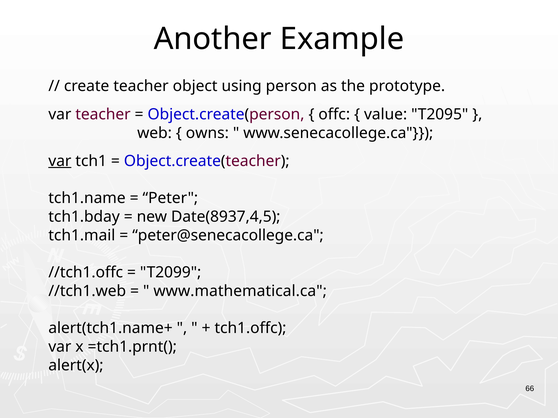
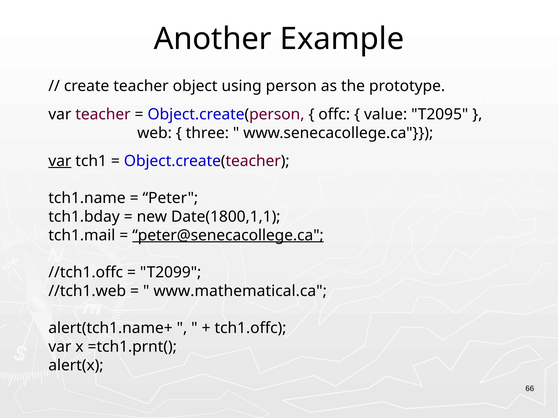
owns: owns -> three (207, 133)
Date(8937,4,5: Date(8937,4,5 -> Date(1800,1,1 (226, 217)
peter@senecacollege.ca underline: none -> present (228, 236)
